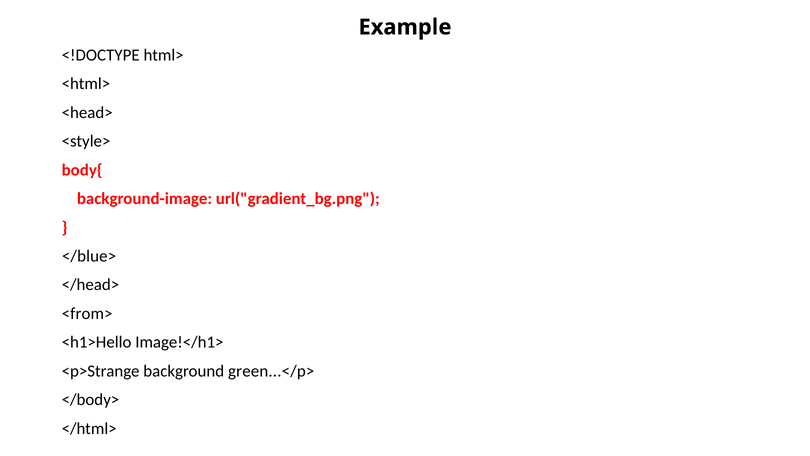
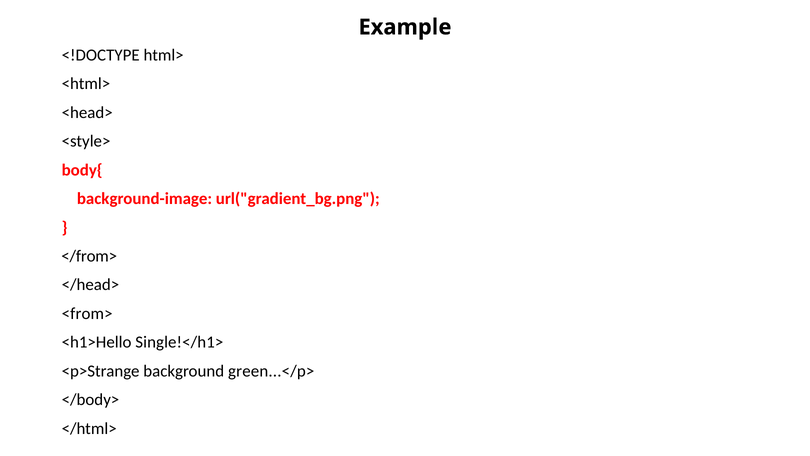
</blue>: </blue> -> </from> (89, 256)
Image!</h1>: Image!</h1> -> Single!</h1> (179, 342)
